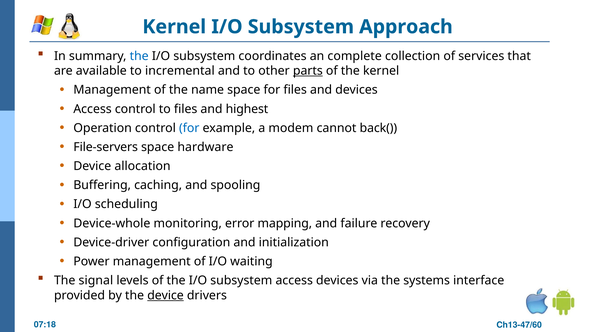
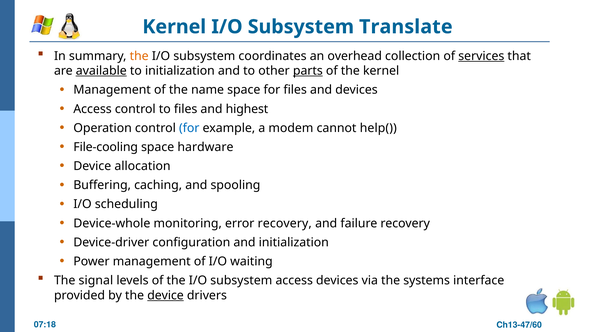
Approach: Approach -> Translate (406, 27)
the colour: blue -> orange (139, 56)
complete: complete -> overhead (355, 56)
services underline: none -> present (481, 56)
available underline: none -> present (101, 71)
to incremental: incremental -> initialization (180, 71)
back(: back( -> help( (378, 128)
File-servers: File-servers -> File-cooling (106, 147)
error mapping: mapping -> recovery (285, 223)
